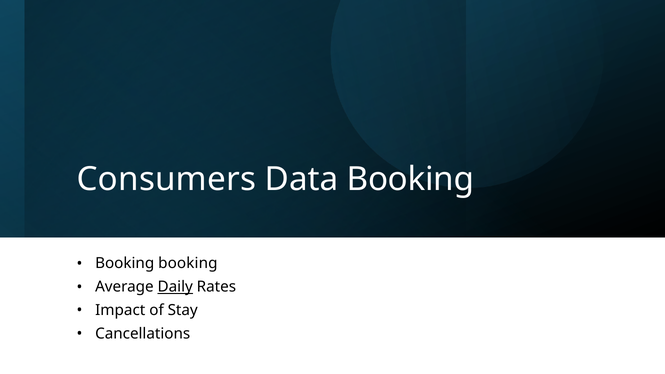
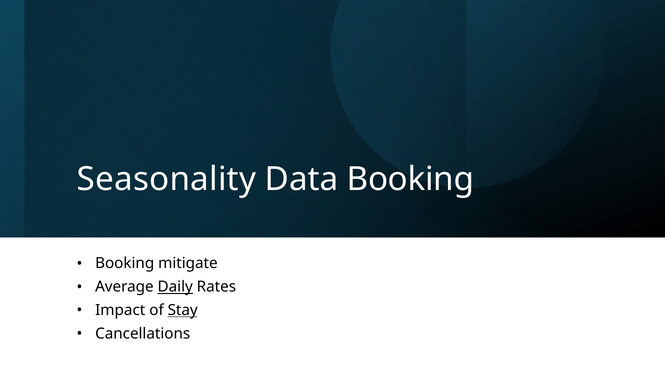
Consumers: Consumers -> Seasonality (166, 179)
Booking booking: booking -> mitigate (188, 263)
Stay underline: none -> present (183, 310)
